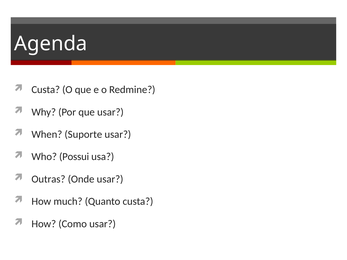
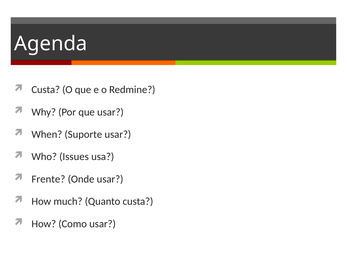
Possui: Possui -> Issues (74, 157)
Outras: Outras -> Frente (48, 179)
